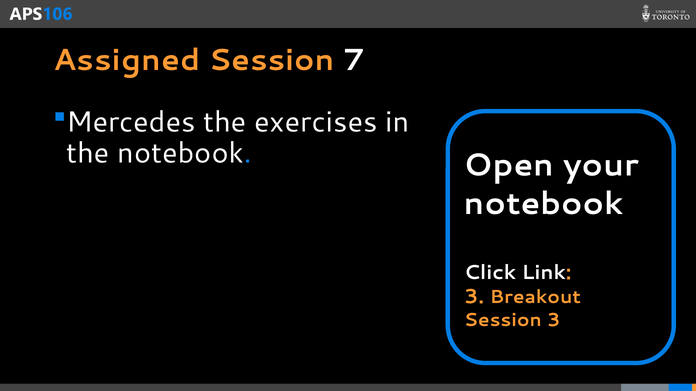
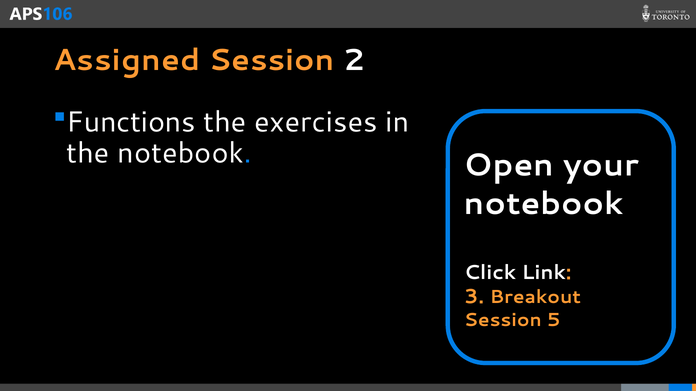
7: 7 -> 2 (354, 60)
Mercedes: Mercedes -> Functions (131, 122)
Session 3: 3 -> 5 (554, 320)
